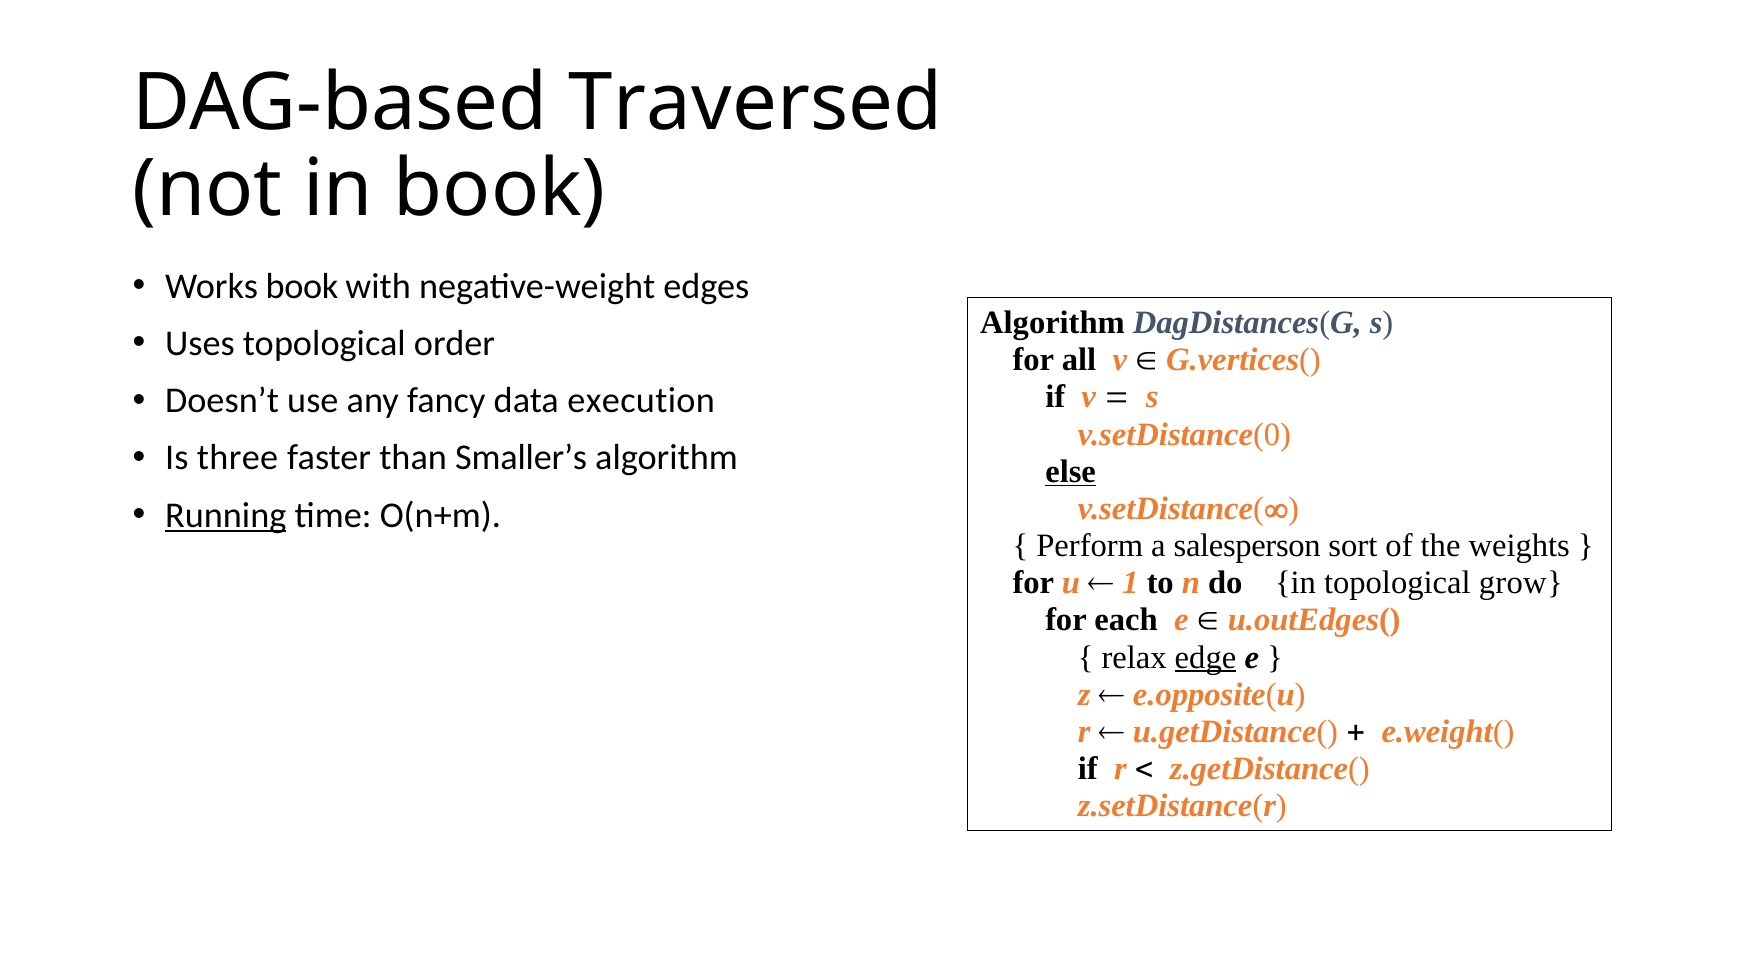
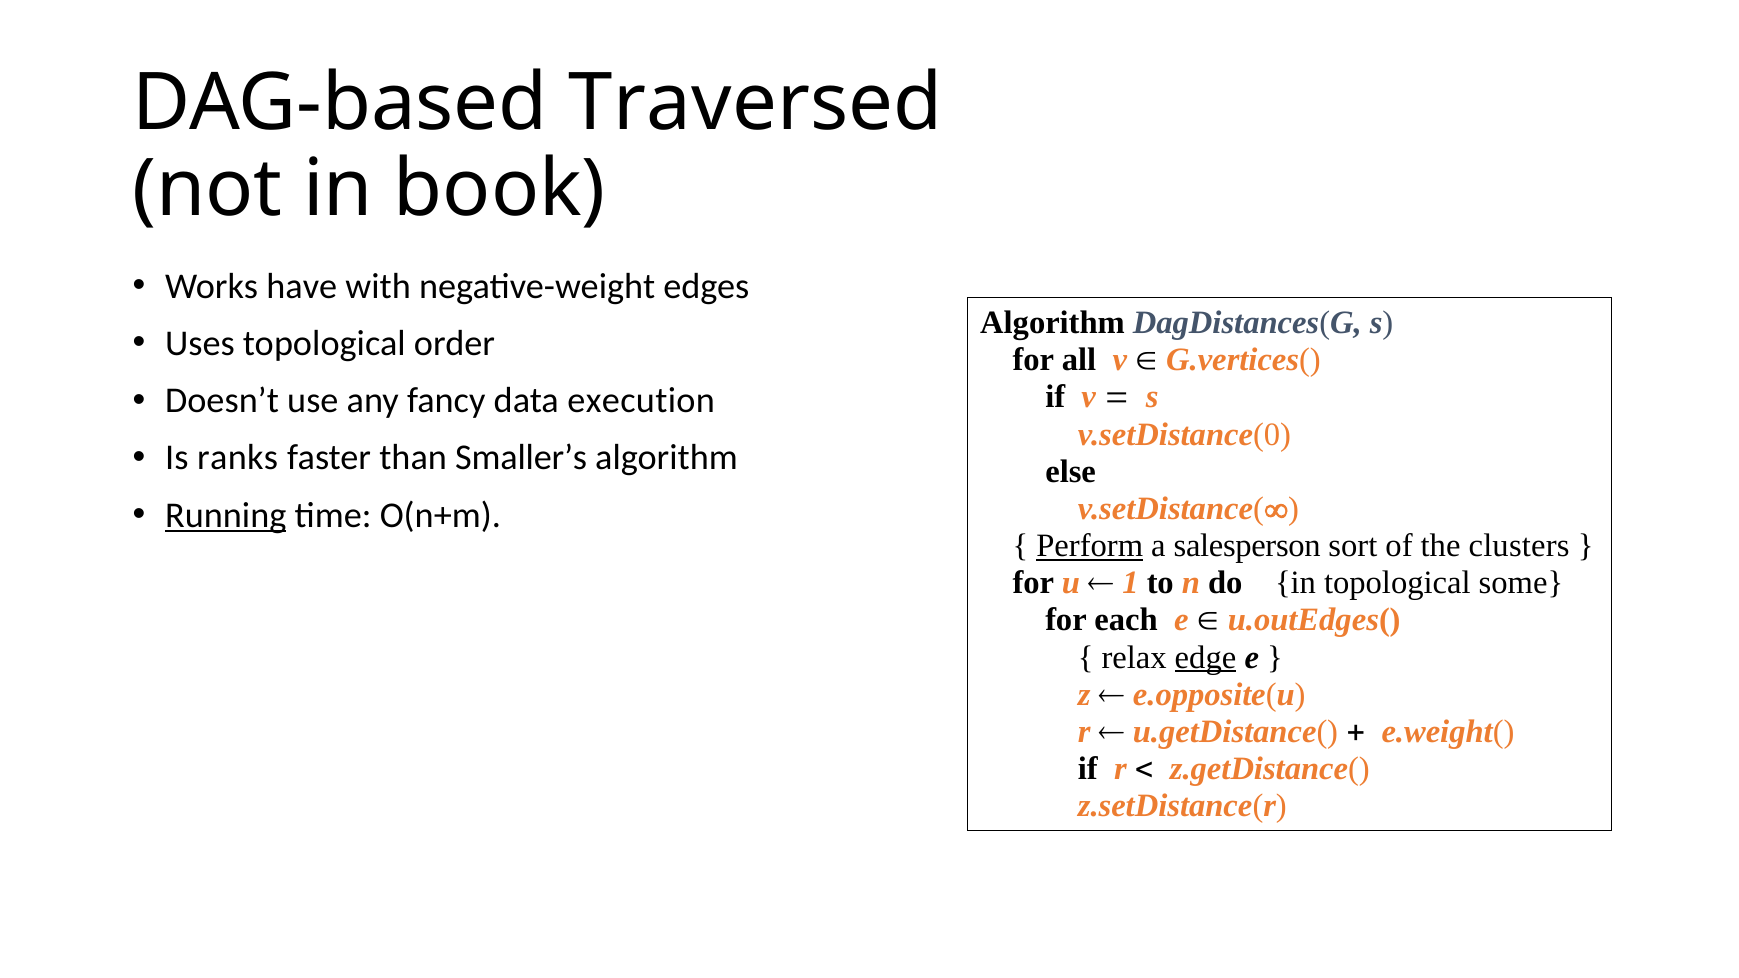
Works book: book -> have (302, 286)
three: three -> ranks (238, 458)
else underline: present -> none (1071, 472)
Perform underline: none -> present (1090, 546)
weights: weights -> clusters (1519, 546)
grow: grow -> some (1521, 583)
